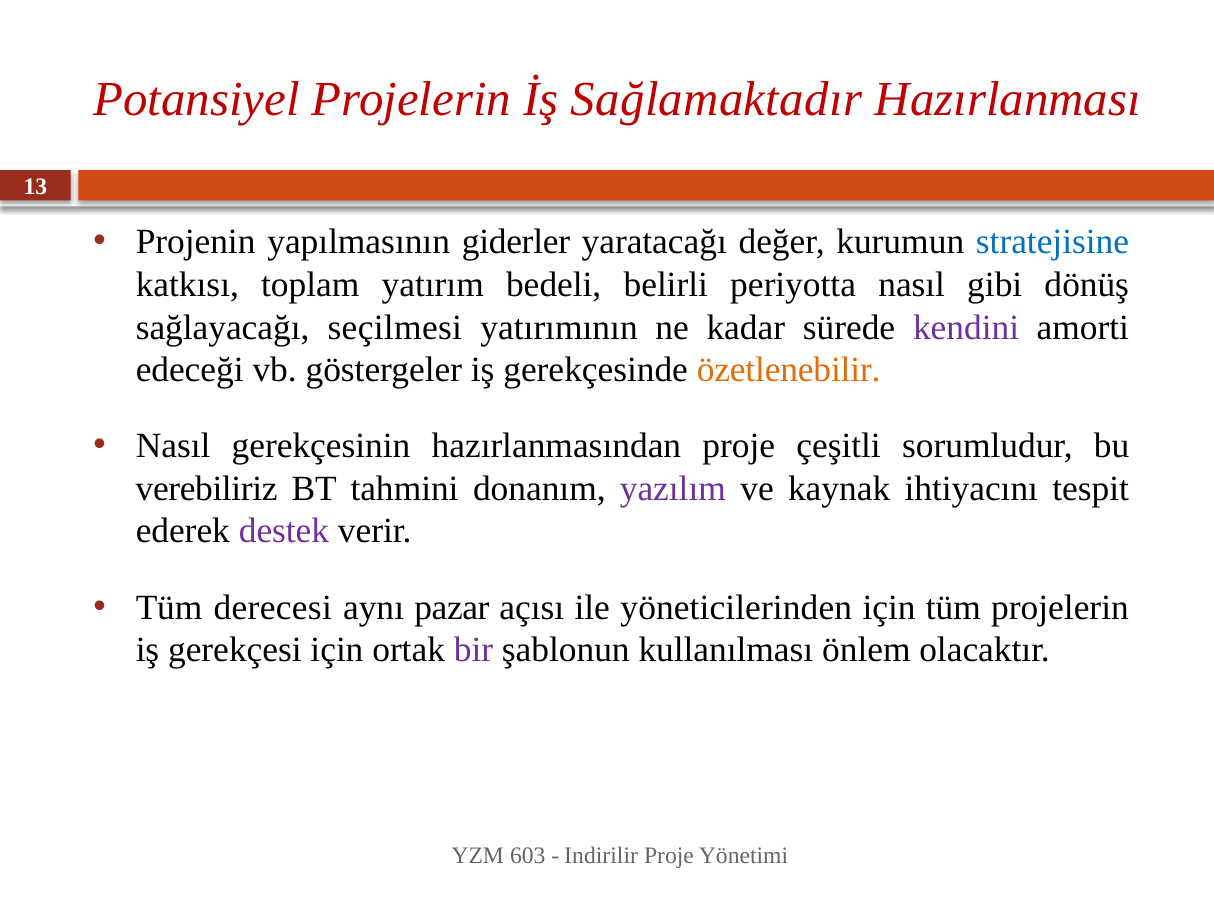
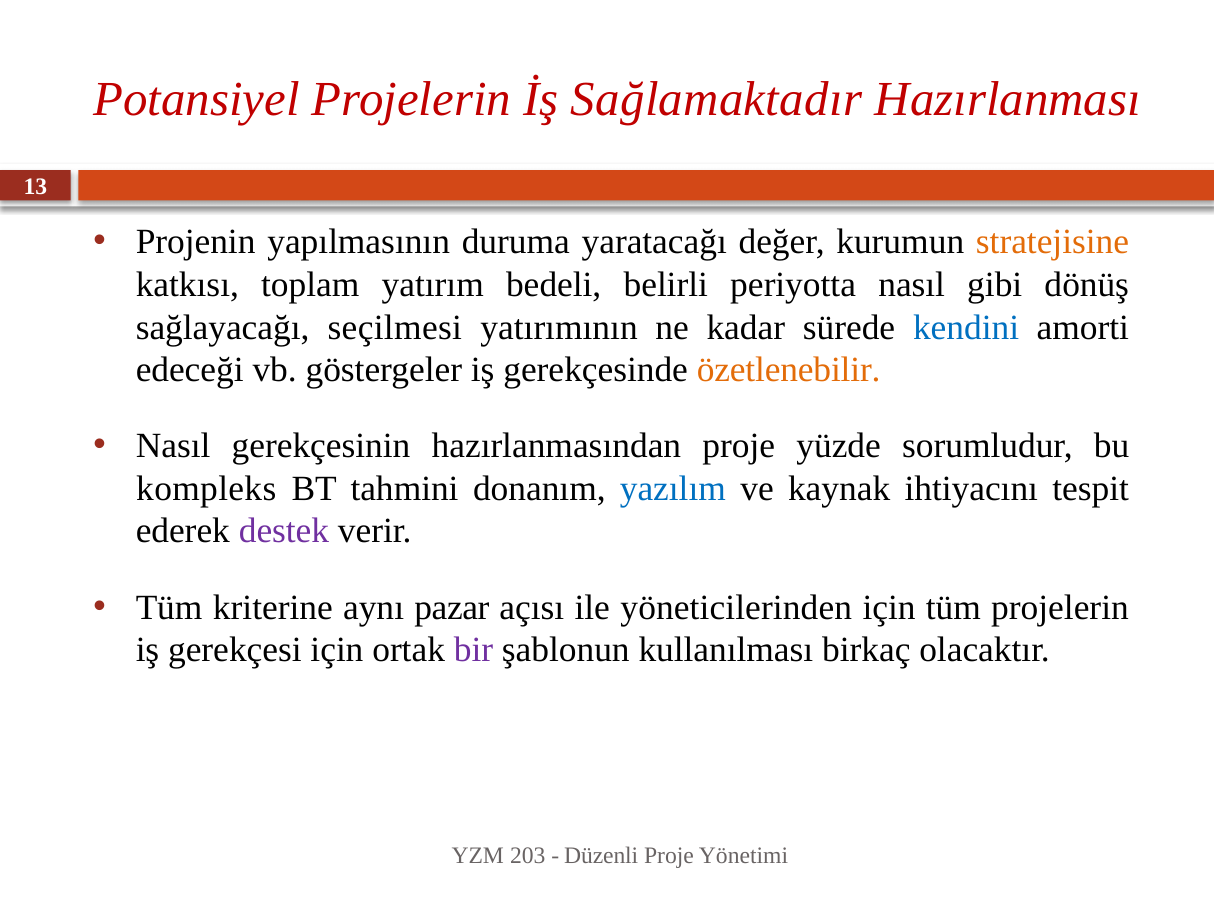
giderler: giderler -> duruma (516, 242)
stratejisine colour: blue -> orange (1052, 242)
kendini colour: purple -> blue (966, 327)
çeşitli: çeşitli -> yüzde (839, 446)
verebiliriz: verebiliriz -> kompleks (206, 488)
yazılım colour: purple -> blue (673, 488)
derecesi: derecesi -> kriterine (273, 607)
önlem: önlem -> birkaç (866, 650)
603: 603 -> 203 (528, 855)
Indirilir: Indirilir -> Düzenli (601, 855)
